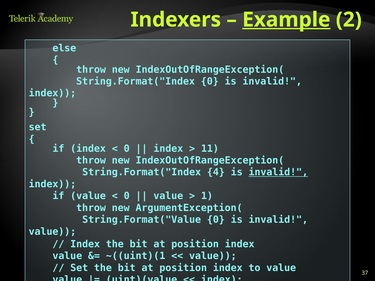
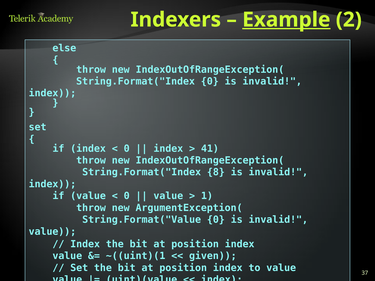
11: 11 -> 41 (210, 149)
4: 4 -> 8 (216, 172)
invalid underline: present -> none (278, 172)
value: value -> given (213, 256)
